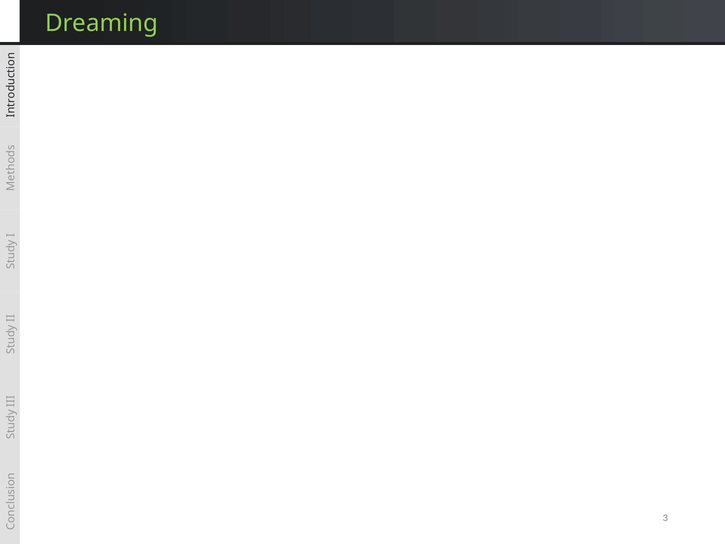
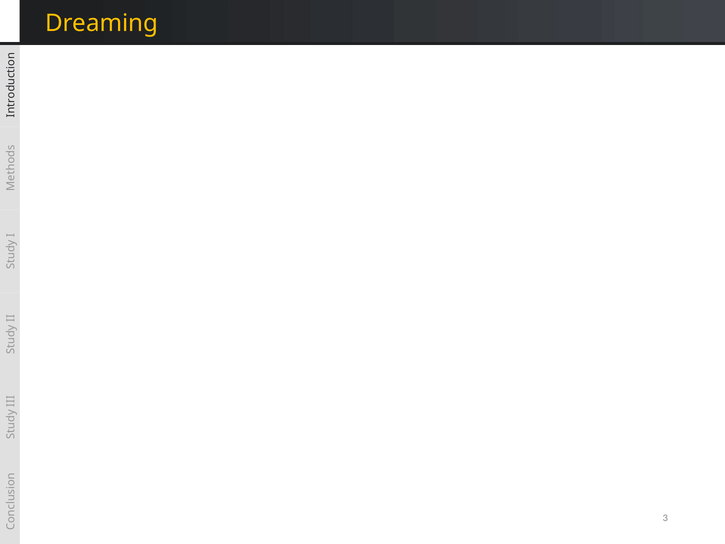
Dreaming colour: light green -> yellow (101, 23)
